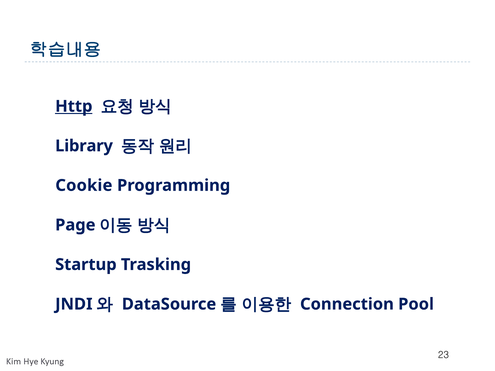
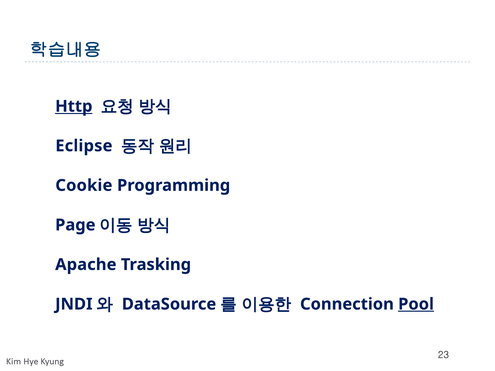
Library: Library -> Eclipse (84, 146)
Startup: Startup -> Apache (86, 265)
Pool underline: none -> present (416, 304)
